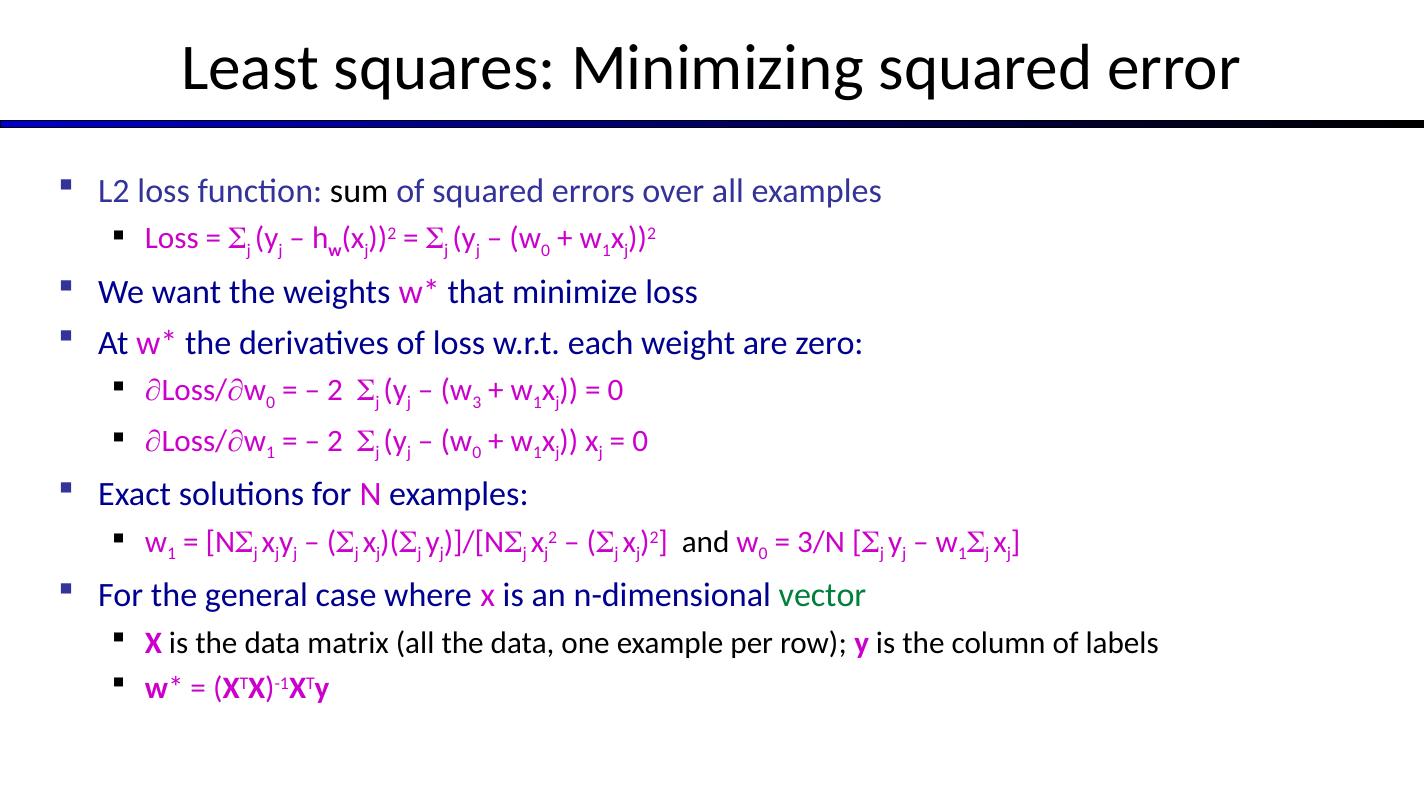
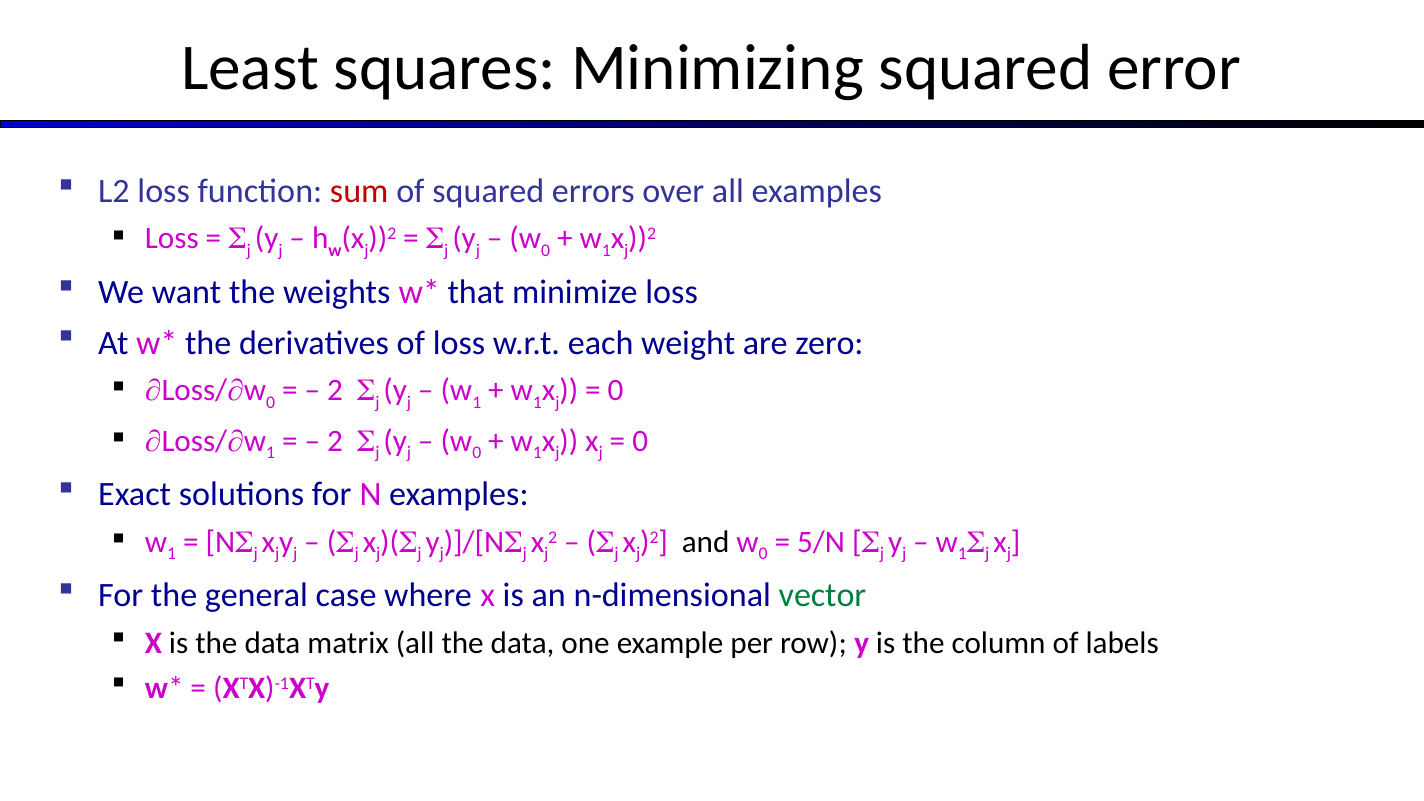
sum colour: black -> red (359, 191)
3: 3 -> 1 (477, 402)
3/N: 3/N -> 5/N (821, 542)
